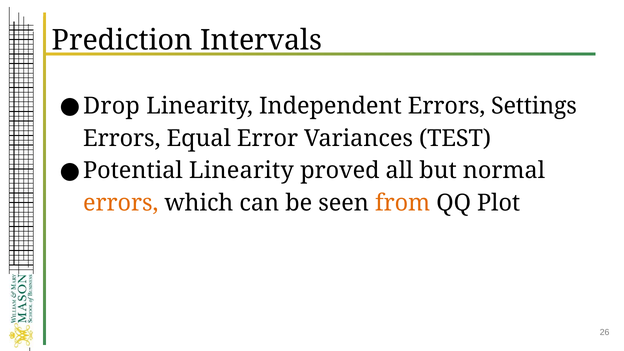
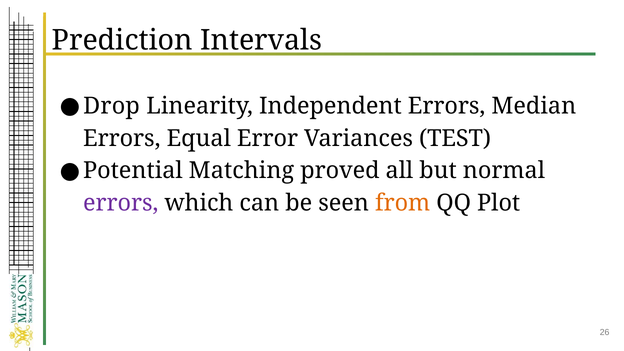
Settings: Settings -> Median (534, 106)
Potential Linearity: Linearity -> Matching (241, 171)
errors colour: orange -> purple (121, 203)
